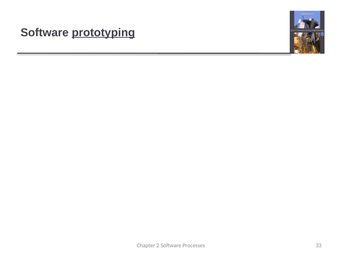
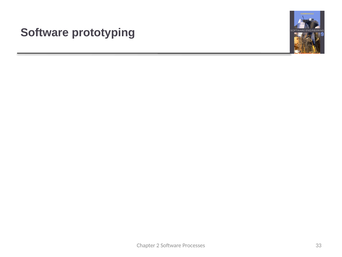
prototyping underline: present -> none (103, 32)
